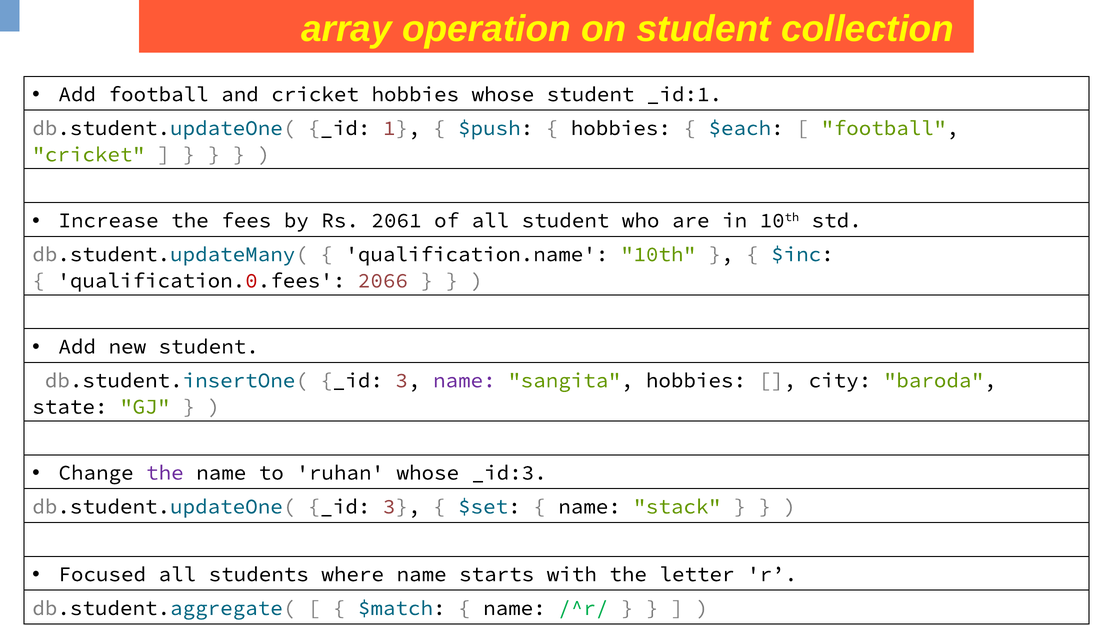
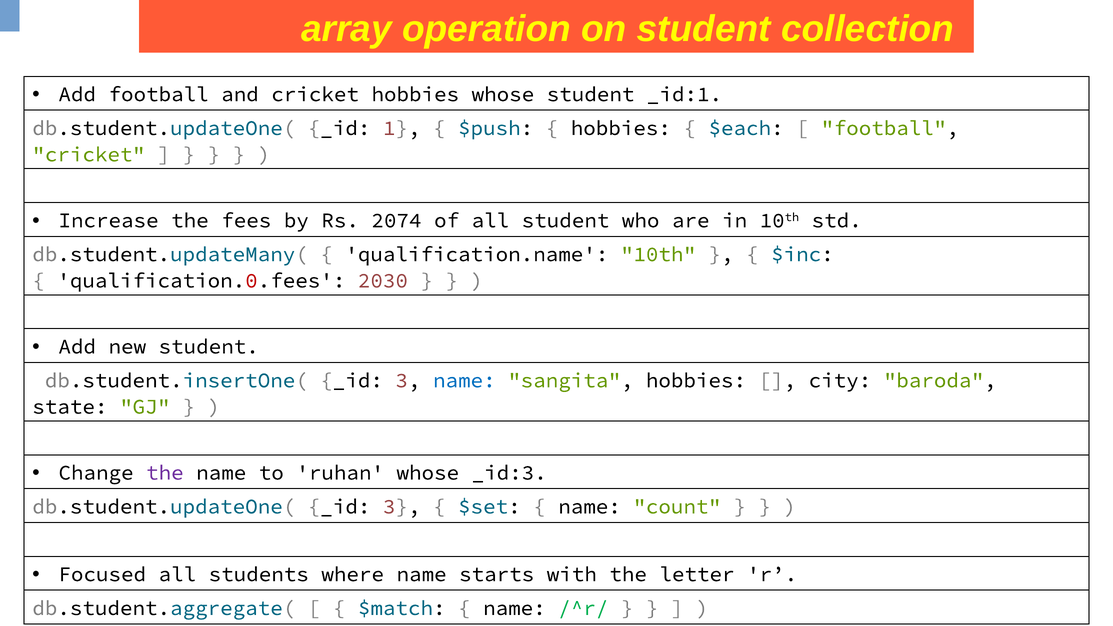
2061: 2061 -> 2074 (397, 220)
2066: 2066 -> 2030 (383, 281)
name colour: purple -> blue (464, 380)
stack: stack -> count (677, 507)
